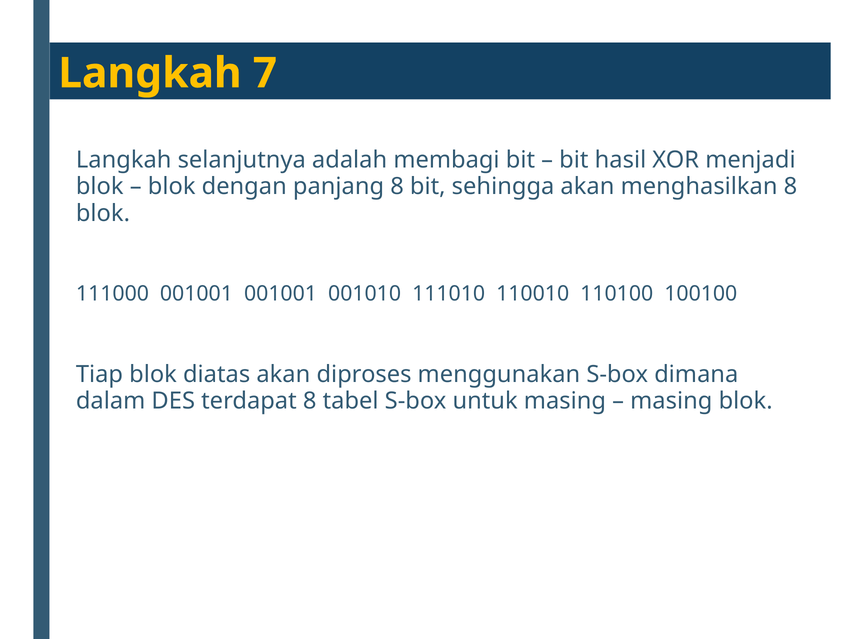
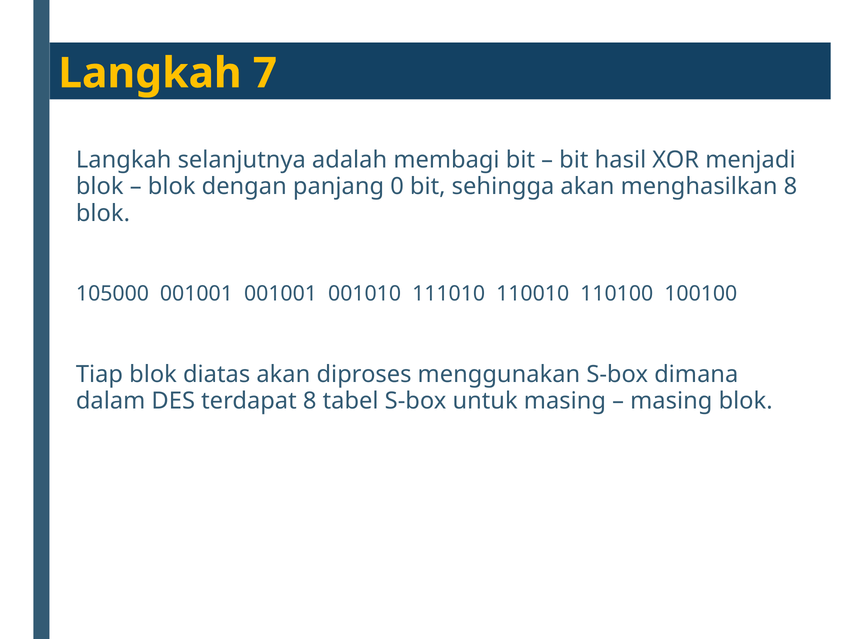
panjang 8: 8 -> 0 (397, 187)
111000: 111000 -> 105000 (112, 294)
